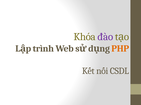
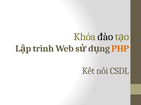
đào colour: purple -> black (105, 37)
